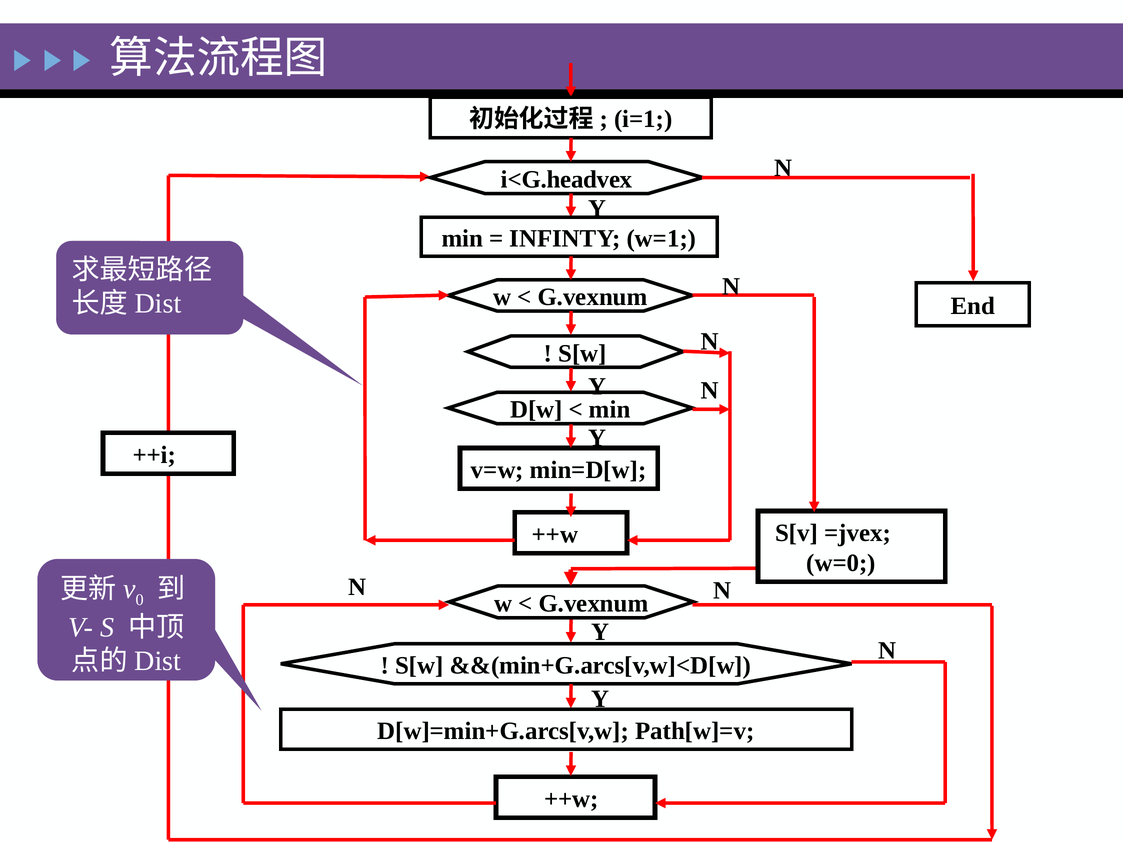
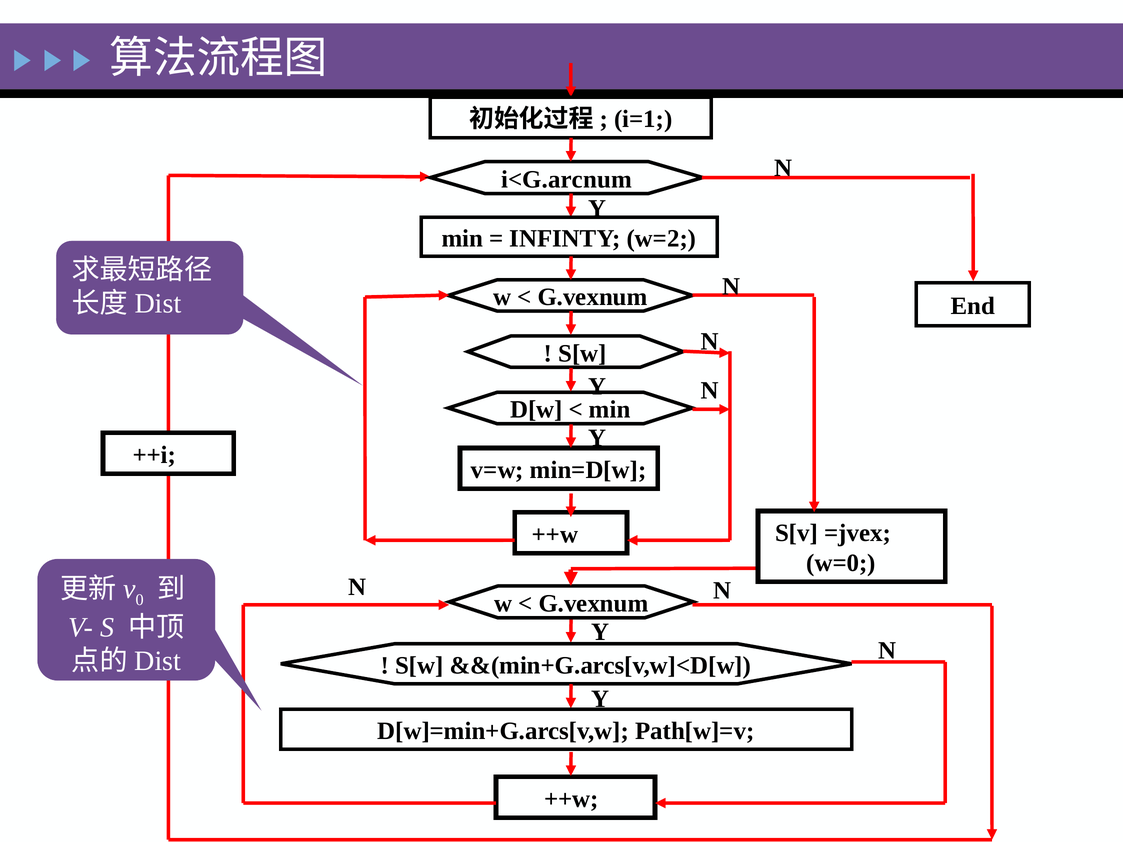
i<G.headvex: i<G.headvex -> i<G.arcnum (566, 179)
w=1: w=1 -> w=2 (661, 238)
